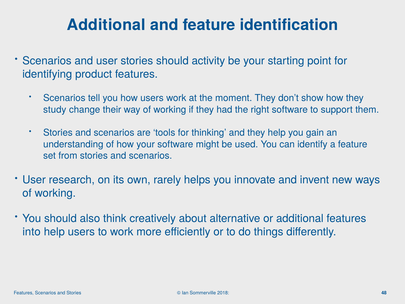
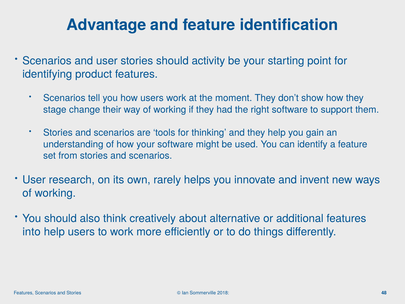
Additional: Additional -> Advantage (106, 25)
study: study -> stage (55, 109)
